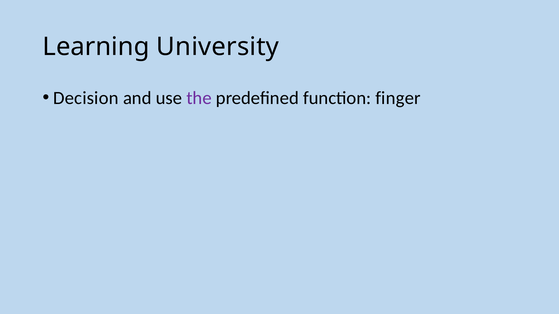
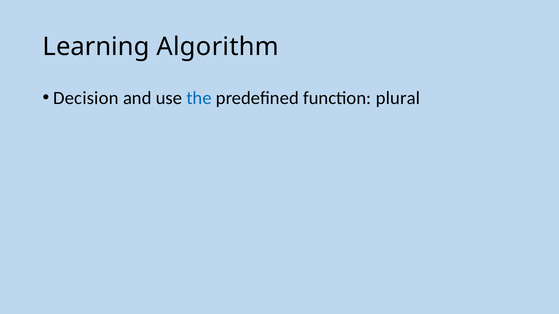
University: University -> Algorithm (218, 47)
the colour: purple -> blue (199, 98)
finger: finger -> plural (398, 98)
